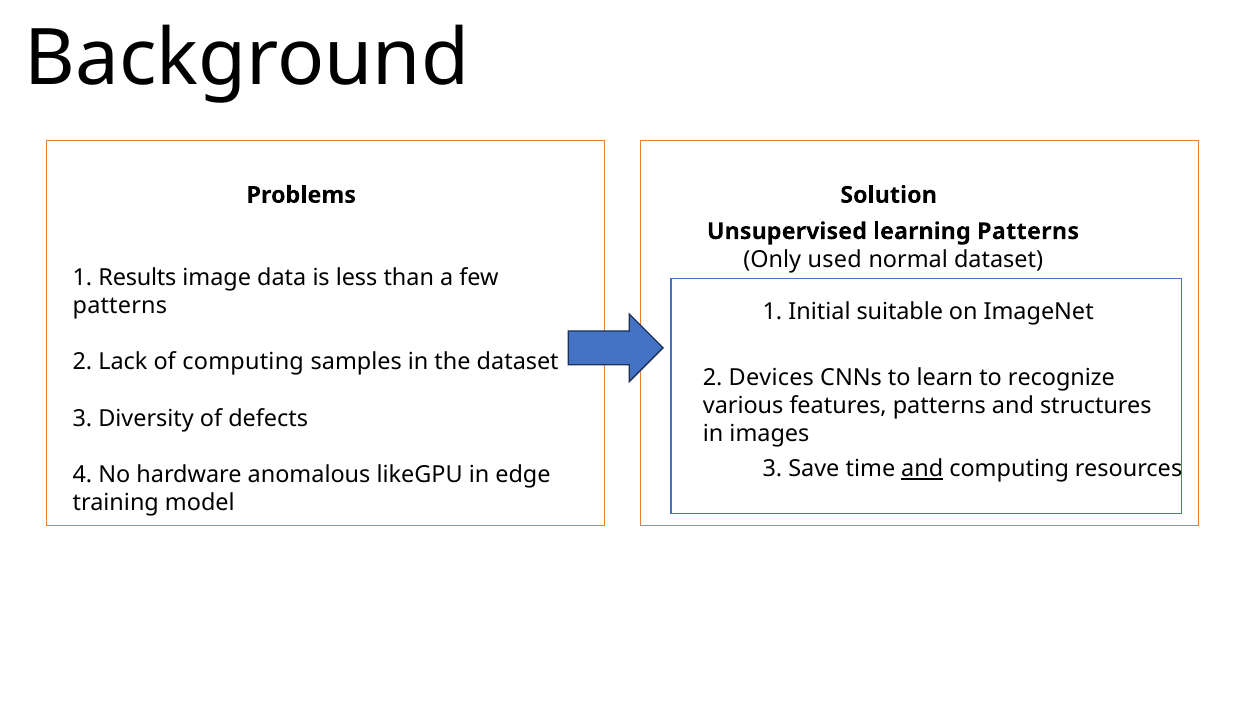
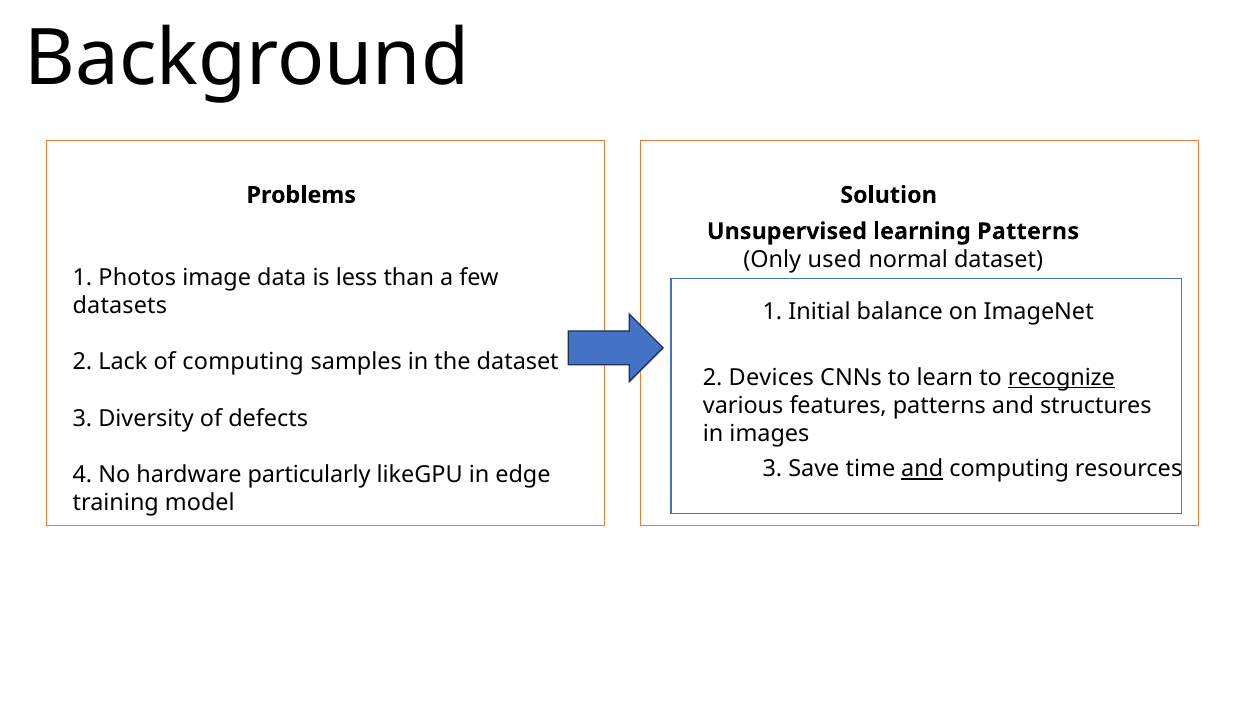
Results: Results -> Photos (137, 278)
patterns: patterns -> datasets (120, 306)
suitable: suitable -> balance (900, 311)
recognize underline: none -> present (1061, 377)
anomalous: anomalous -> particularly (309, 475)
